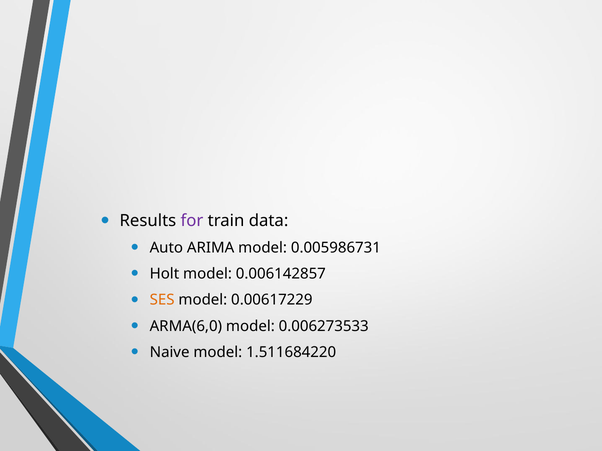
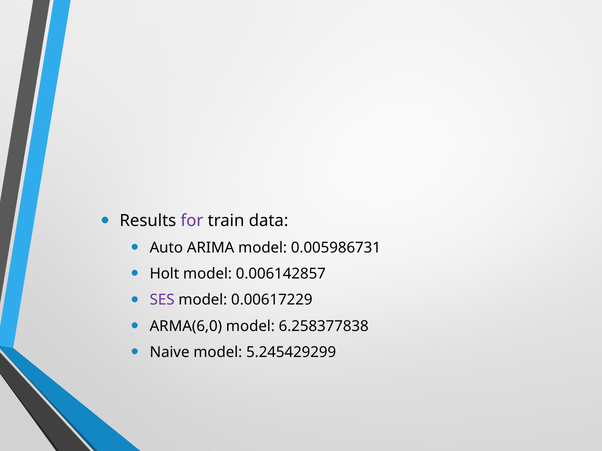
SES colour: orange -> purple (162, 300)
0.006273533: 0.006273533 -> 6.258377838 (324, 326)
1.511684220: 1.511684220 -> 5.245429299 (291, 353)
